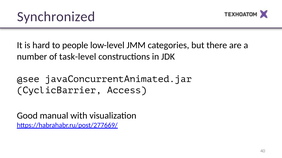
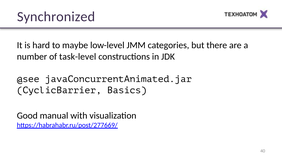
people: people -> maybe (75, 45)
Access: Access -> Basics (127, 91)
